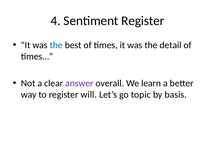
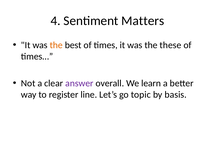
Sentiment Register: Register -> Matters (143, 21)
the colour: blue -> orange (56, 45)
detail: detail -> these (171, 45)
will: will -> line (89, 95)
